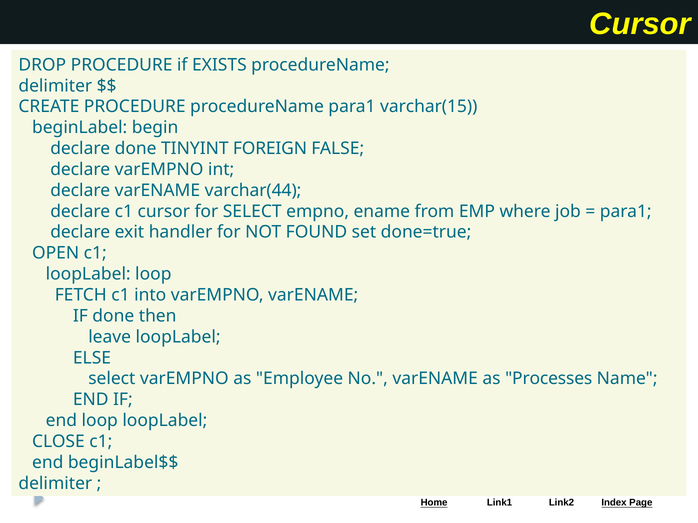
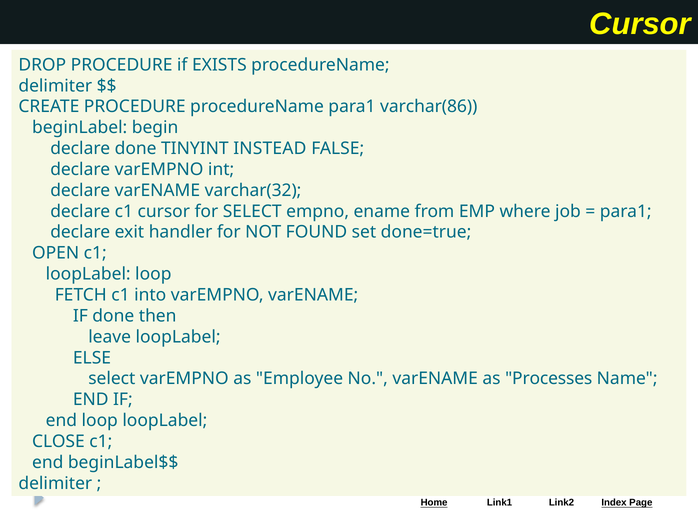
varchar(15: varchar(15 -> varchar(86 (429, 107)
FOREIGN: FOREIGN -> INSTEAD (270, 149)
varchar(44: varchar(44 -> varchar(32 (253, 191)
